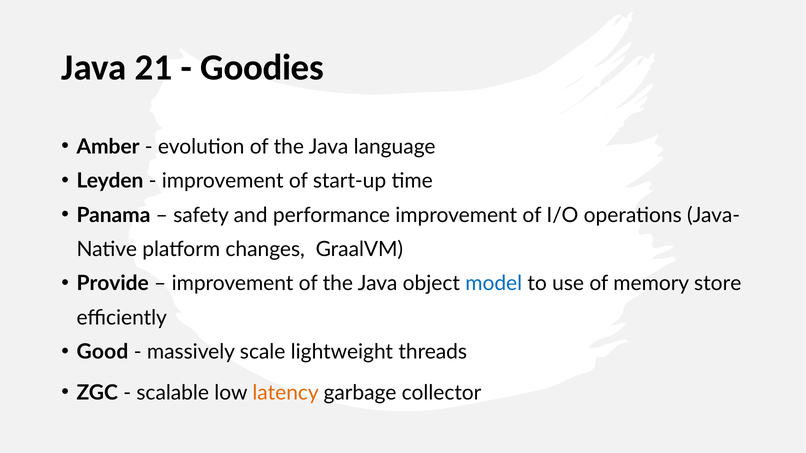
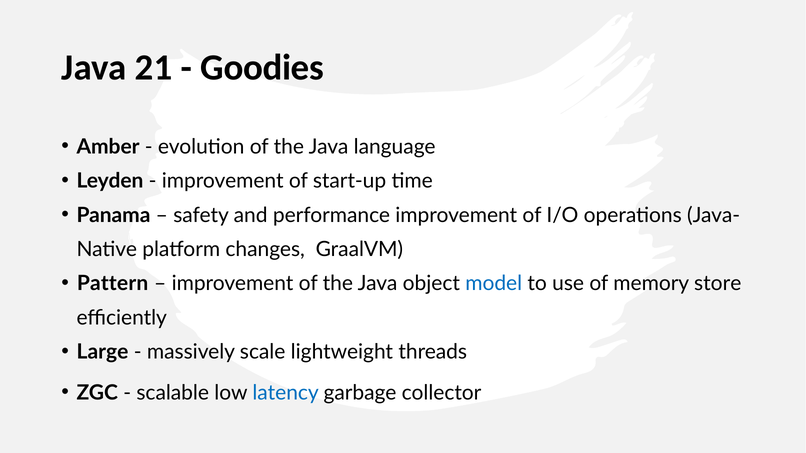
Provide: Provide -> Pattern (113, 284)
Good: Good -> Large (102, 352)
latency colour: orange -> blue (286, 393)
